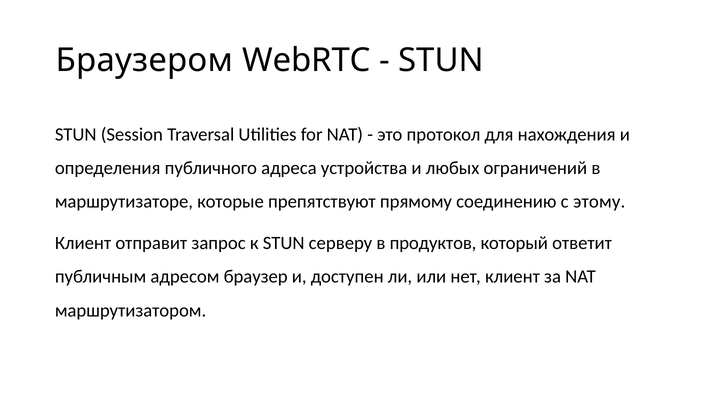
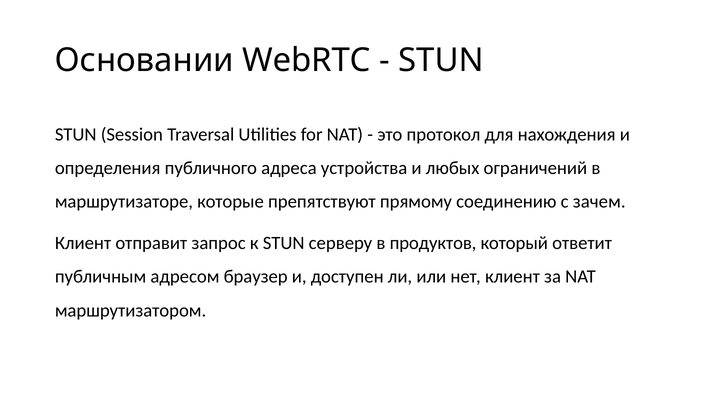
Браузером: Браузером -> Основании (144, 60)
этому: этому -> зачем (599, 202)
